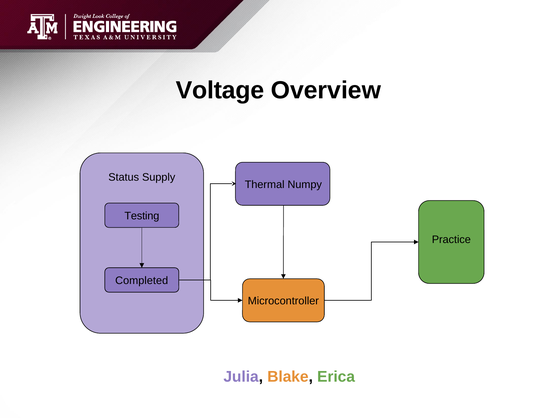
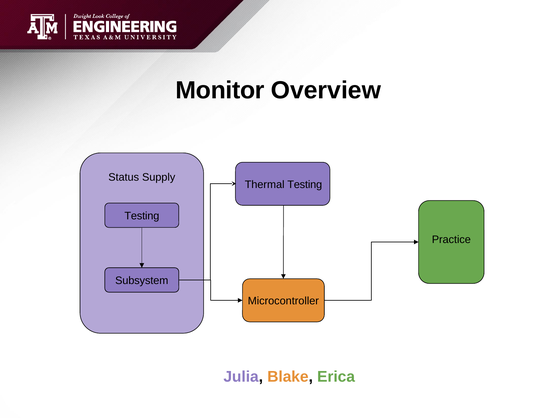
Voltage: Voltage -> Monitor (220, 90)
Thermal Numpy: Numpy -> Testing (305, 184)
Completed: Completed -> Subsystem (142, 281)
